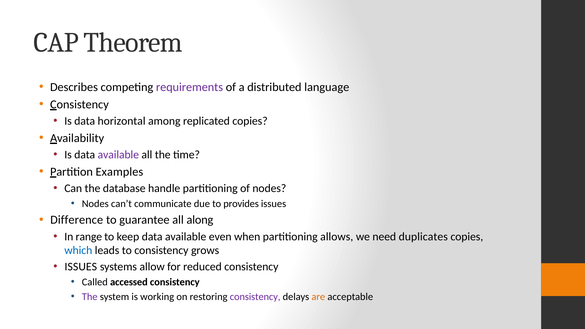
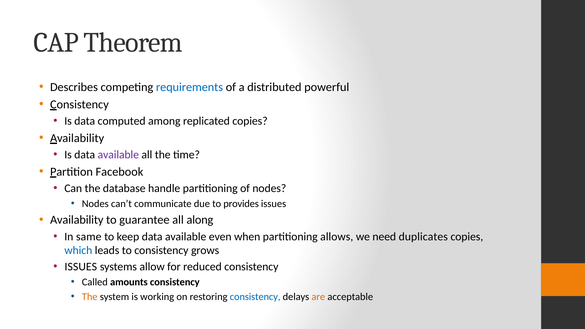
requirements colour: purple -> blue (190, 87)
language: language -> powerful (327, 87)
horizontal: horizontal -> computed (122, 121)
Examples: Examples -> Facebook (119, 172)
Difference: Difference -> Availability (77, 220)
range: range -> same (89, 237)
accessed: accessed -> amounts (129, 282)
The colour: purple -> orange (90, 297)
consistency colour: purple -> blue (255, 297)
